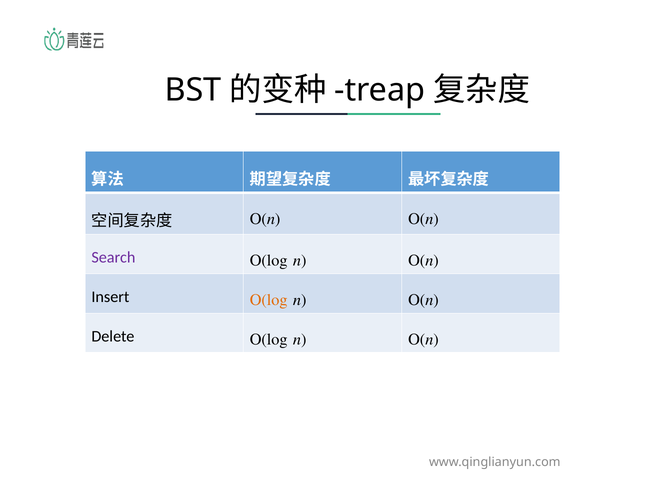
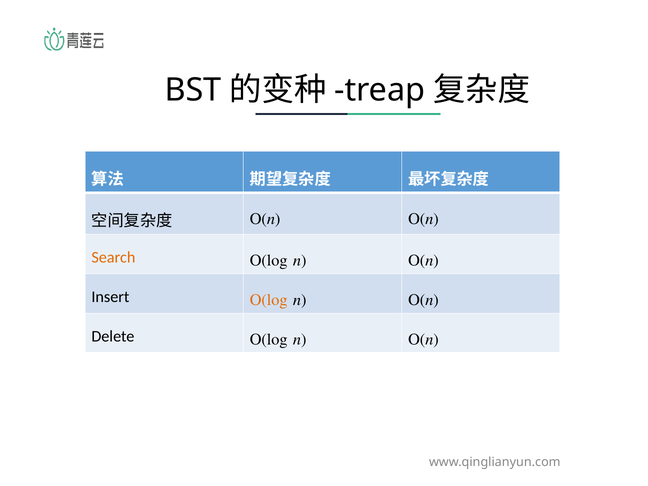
Search colour: purple -> orange (113, 258)
